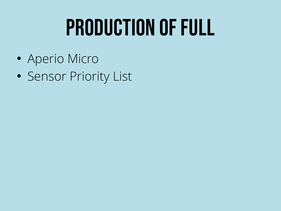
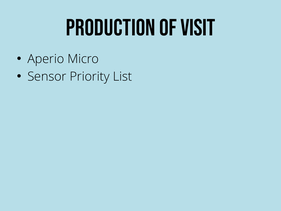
Full: Full -> Visit (198, 28)
